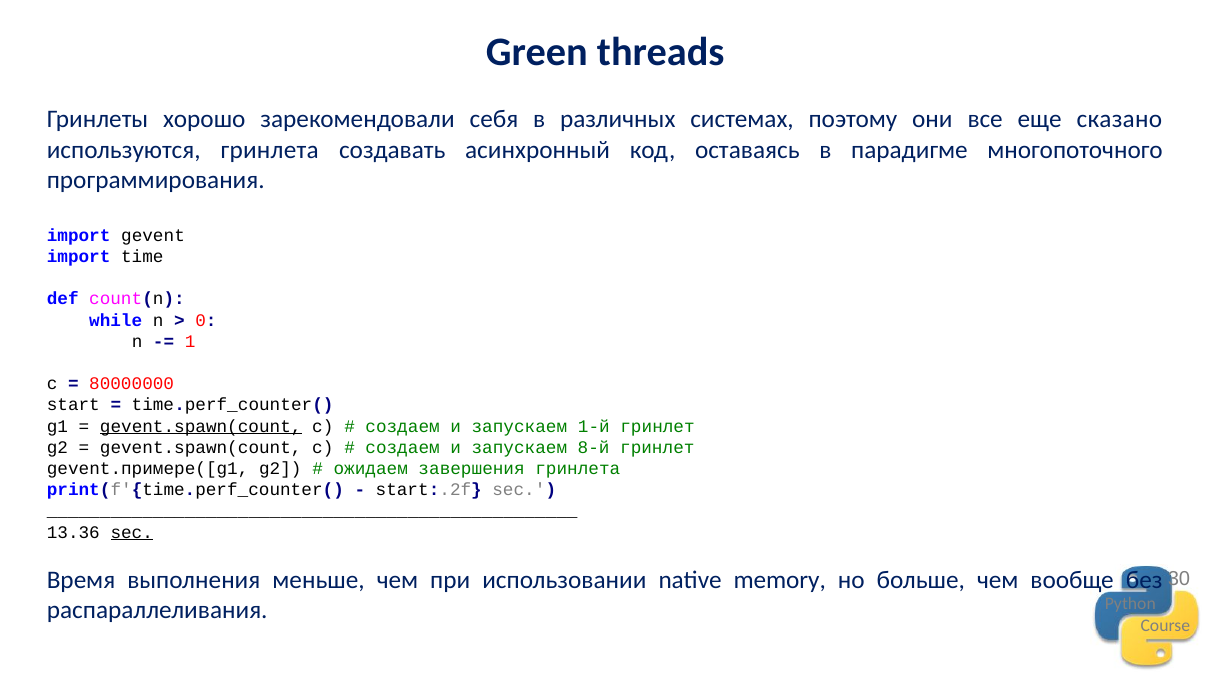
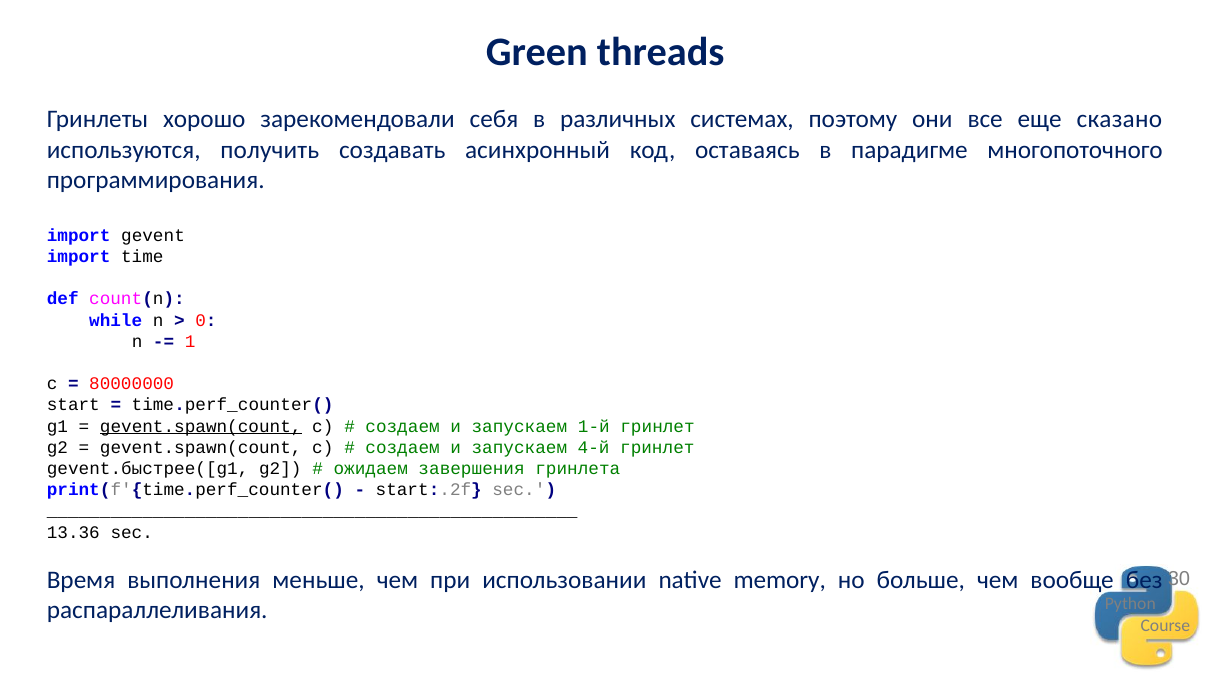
используются гринлета: гринлета -> получить (270, 150)
8-й: 8-й -> 4-й (594, 448)
gevent.примере([g1: gevent.примере([g1 -> gevent.быстрее([g1 (148, 469)
sec underline: present -> none (132, 532)
